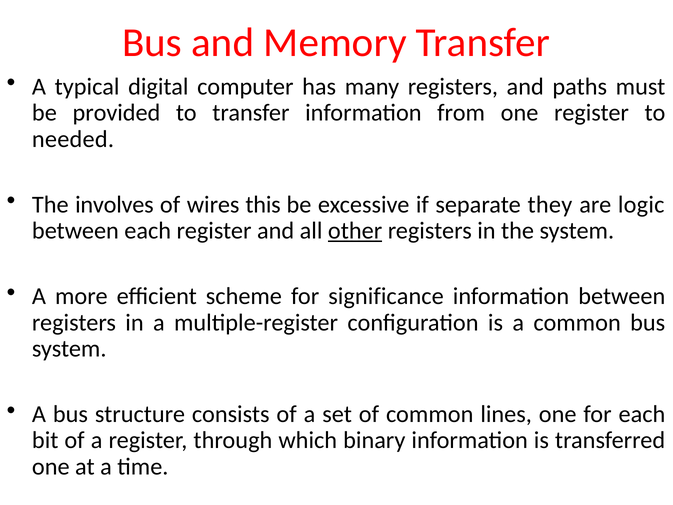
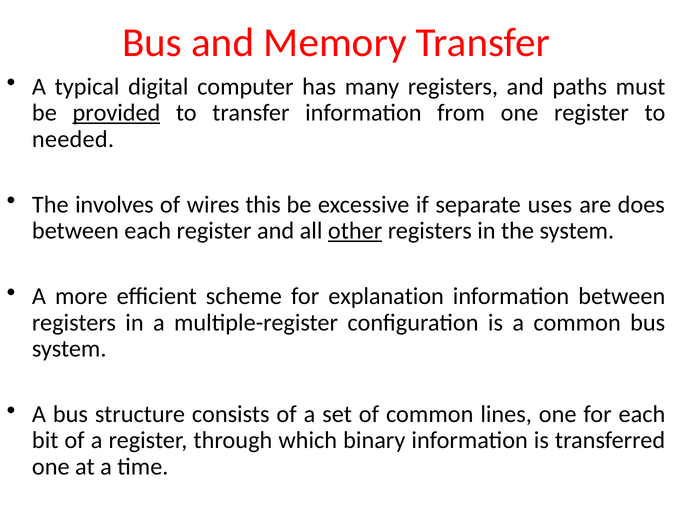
provided underline: none -> present (116, 113)
they: they -> uses (550, 204)
logic: logic -> does (641, 204)
significance: significance -> explanation (386, 296)
